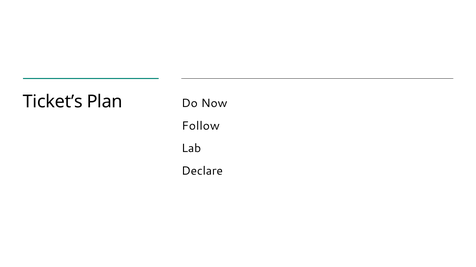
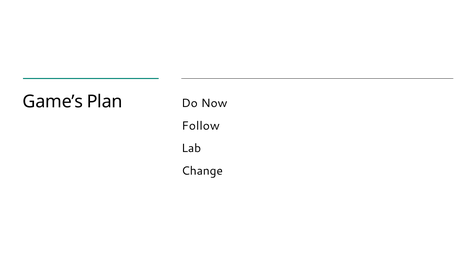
Ticket’s: Ticket’s -> Game’s (53, 102)
Declare: Declare -> Change (202, 171)
